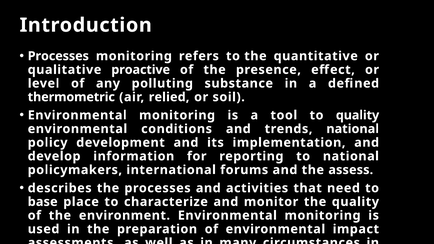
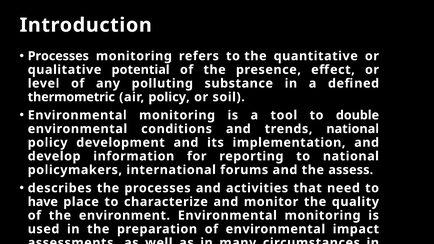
proactive: proactive -> potential (141, 70)
air relied: relied -> policy (169, 97)
to quality: quality -> double (357, 115)
base: base -> have (43, 202)
